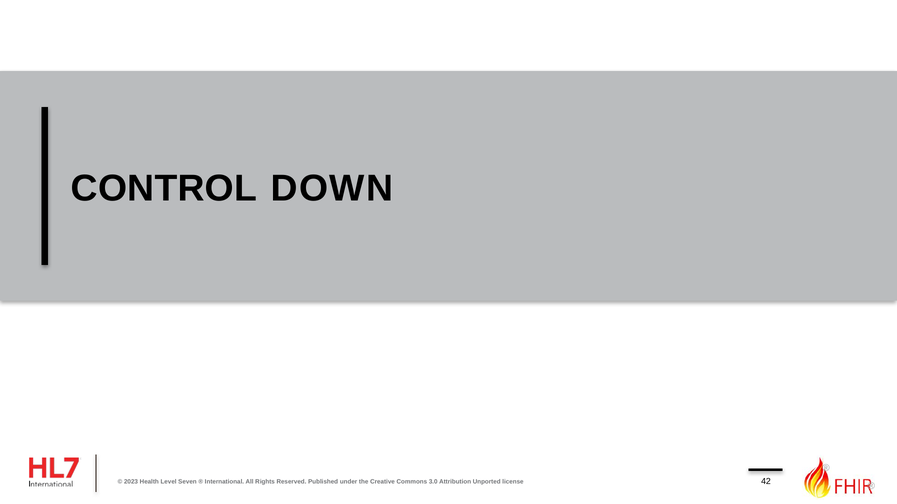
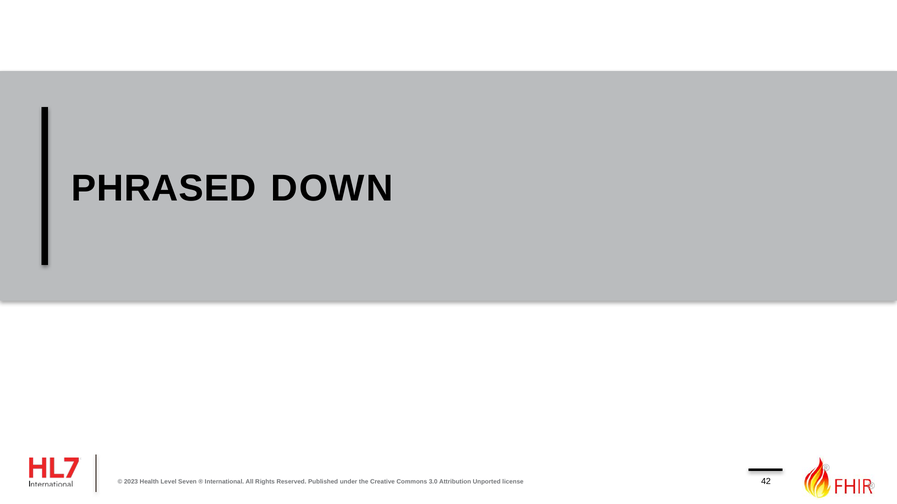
CONTROL: CONTROL -> PHRASED (164, 189)
